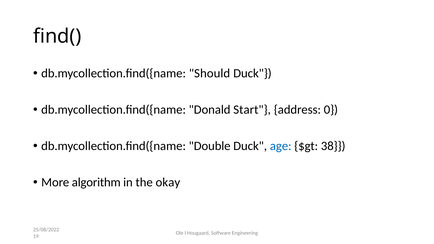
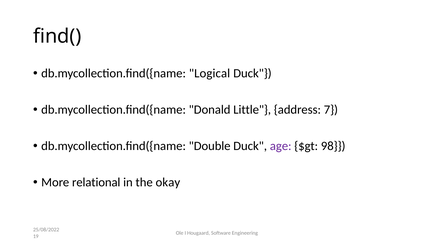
Should: Should -> Logical (210, 73)
Start: Start -> Little (252, 110)
0: 0 -> 7 (331, 110)
age colour: blue -> purple (281, 146)
38: 38 -> 98 (333, 146)
algorithm: algorithm -> relational (96, 183)
